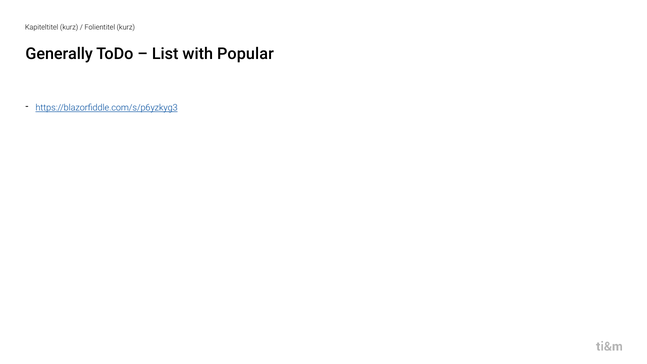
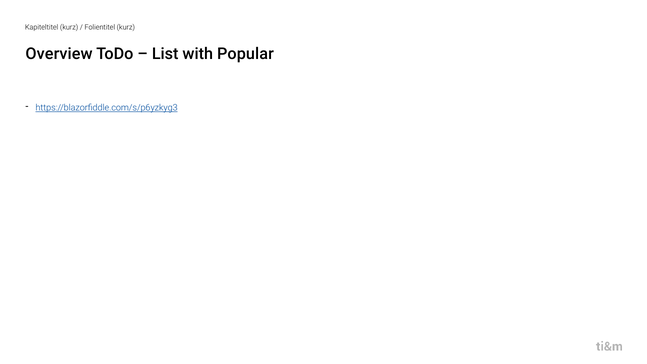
Generally: Generally -> Overview (59, 54)
